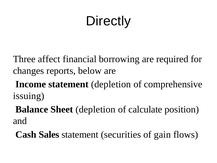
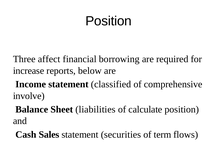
Directly: Directly -> Position (109, 21)
changes: changes -> increase (29, 71)
statement depletion: depletion -> classified (111, 84)
issuing: issuing -> involve (29, 96)
Sheet depletion: depletion -> liabilities (96, 109)
gain: gain -> term (162, 134)
